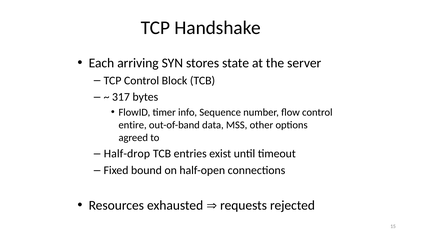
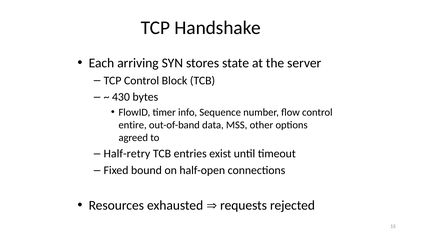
317: 317 -> 430 (121, 97)
Half-drop: Half-drop -> Half-retry (127, 154)
